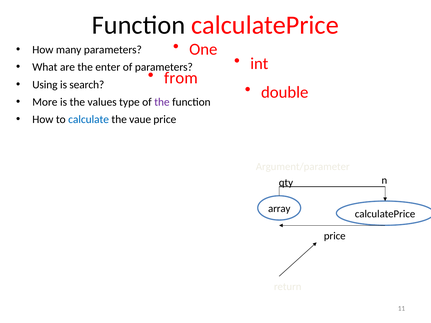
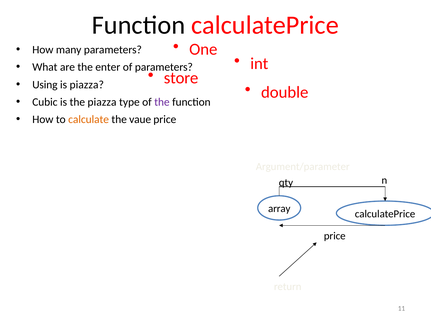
from: from -> store (181, 78)
is search: search -> piazza (87, 85)
More: More -> Cubic (45, 102)
the values: values -> piazza (102, 102)
calculate colour: blue -> orange (89, 120)
